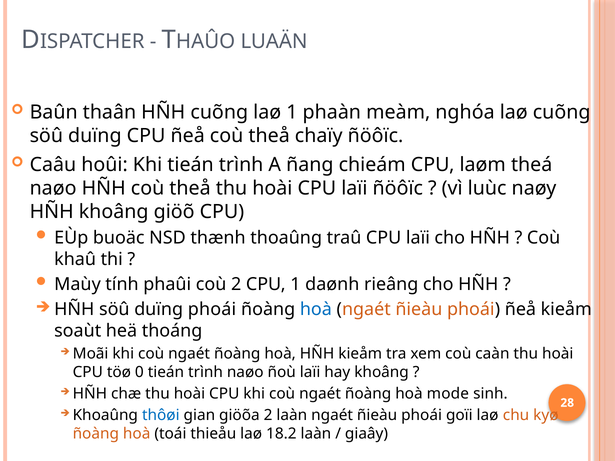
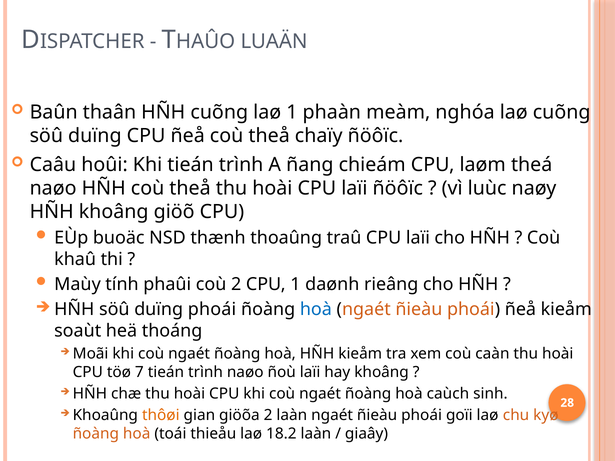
0: 0 -> 7 (139, 372)
mode: mode -> caùch (448, 394)
thôøi colour: blue -> orange (161, 416)
